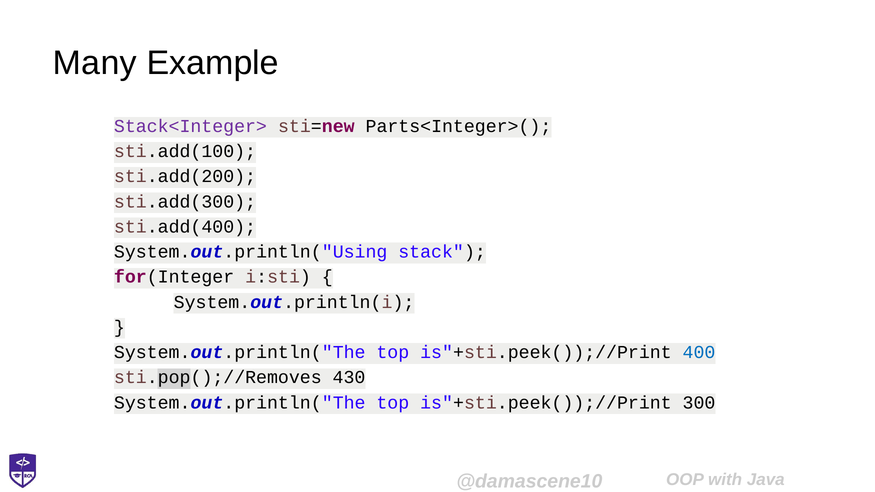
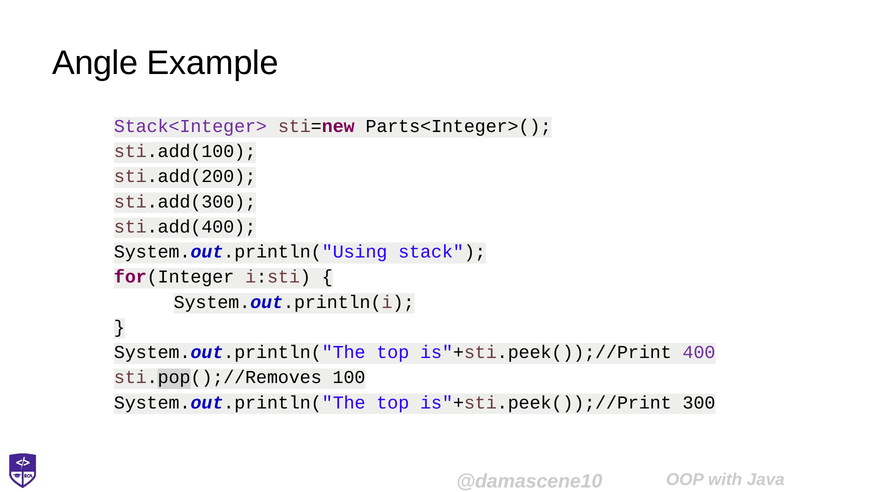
Many: Many -> Angle (95, 63)
400 colour: blue -> purple (699, 352)
430: 430 -> 100 (349, 378)
